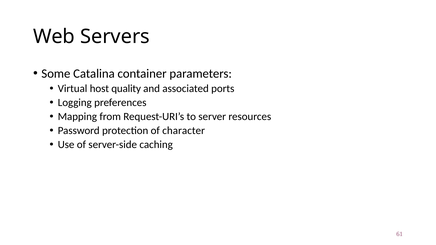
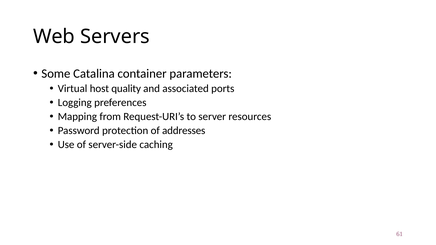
character: character -> addresses (184, 131)
